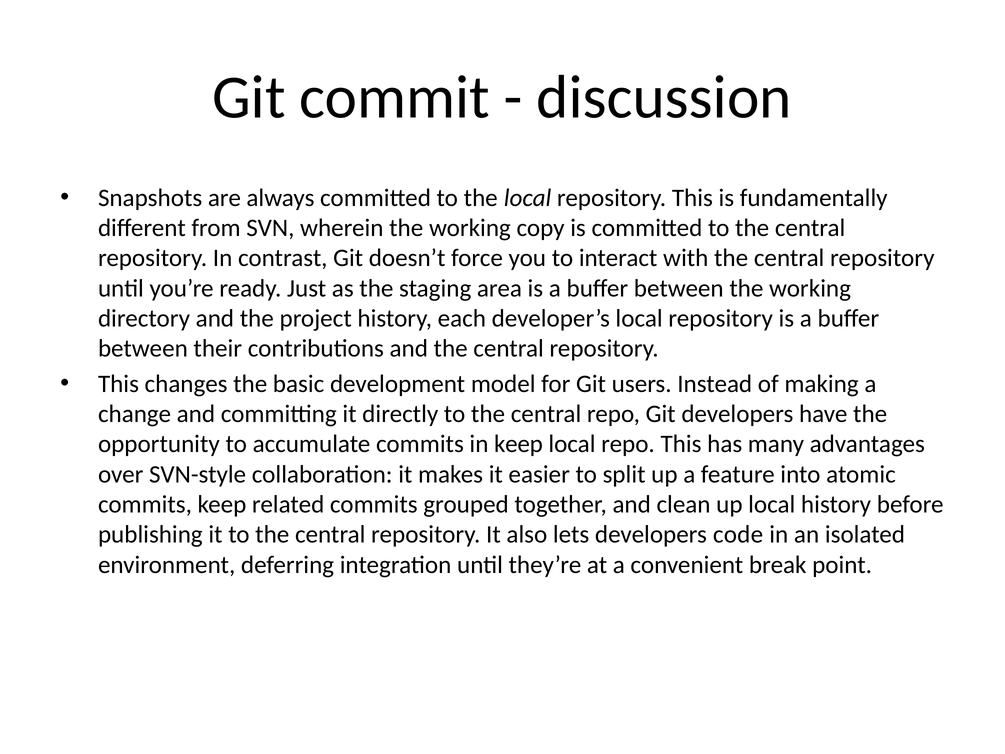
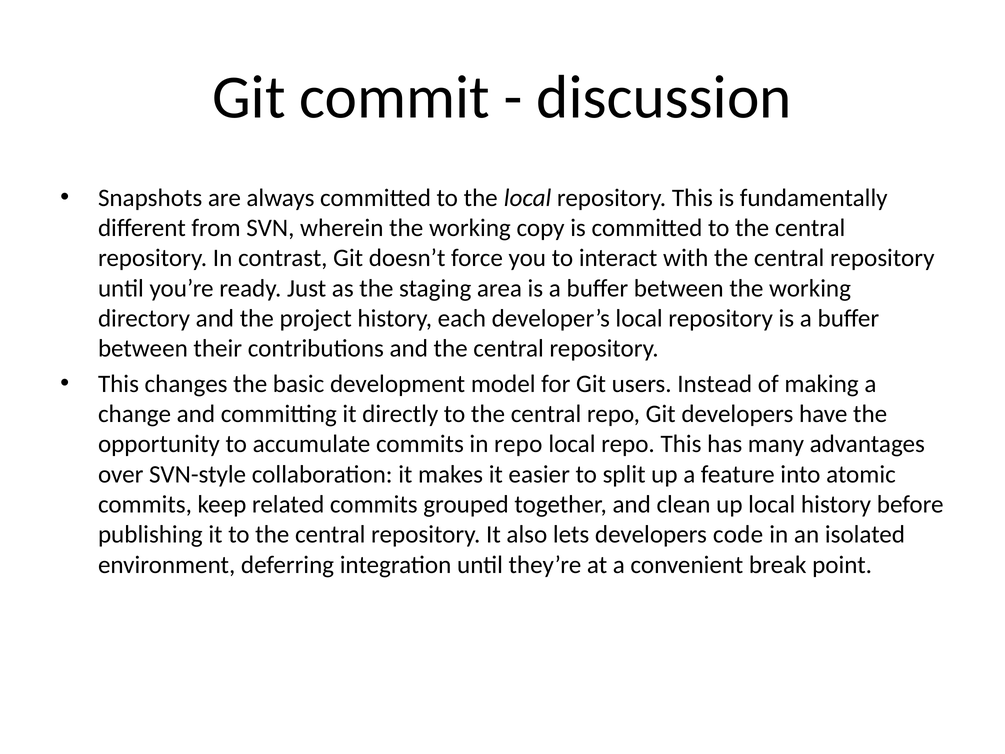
in keep: keep -> repo (518, 444)
